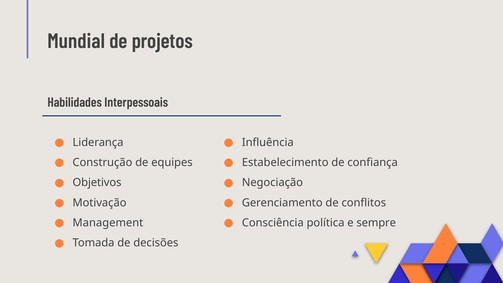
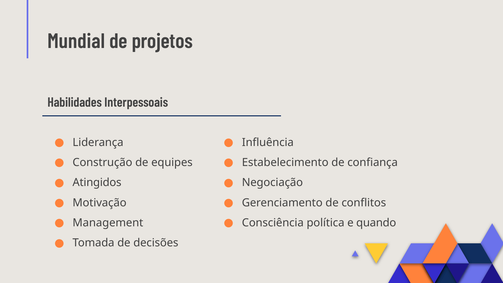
Objetivos: Objetivos -> Atingidos (97, 183)
sempre: sempre -> quando (376, 223)
